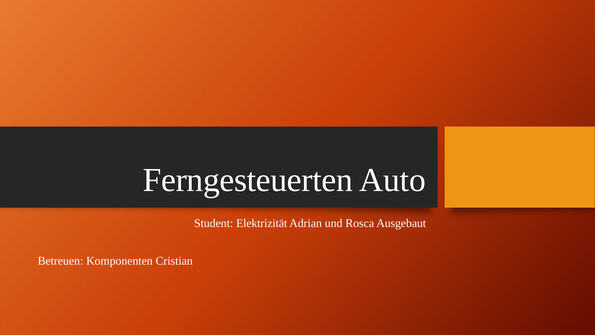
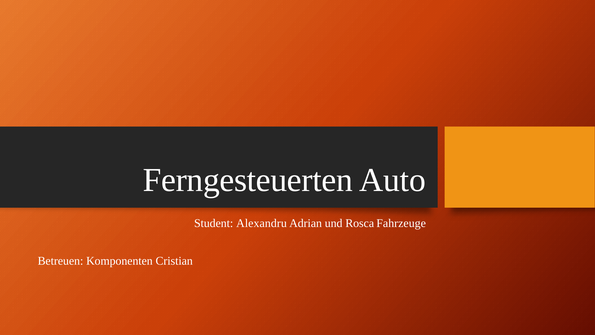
Elektrizität: Elektrizität -> Alexandru (262, 223)
Ausgebaut: Ausgebaut -> Fahrzeuge (401, 223)
